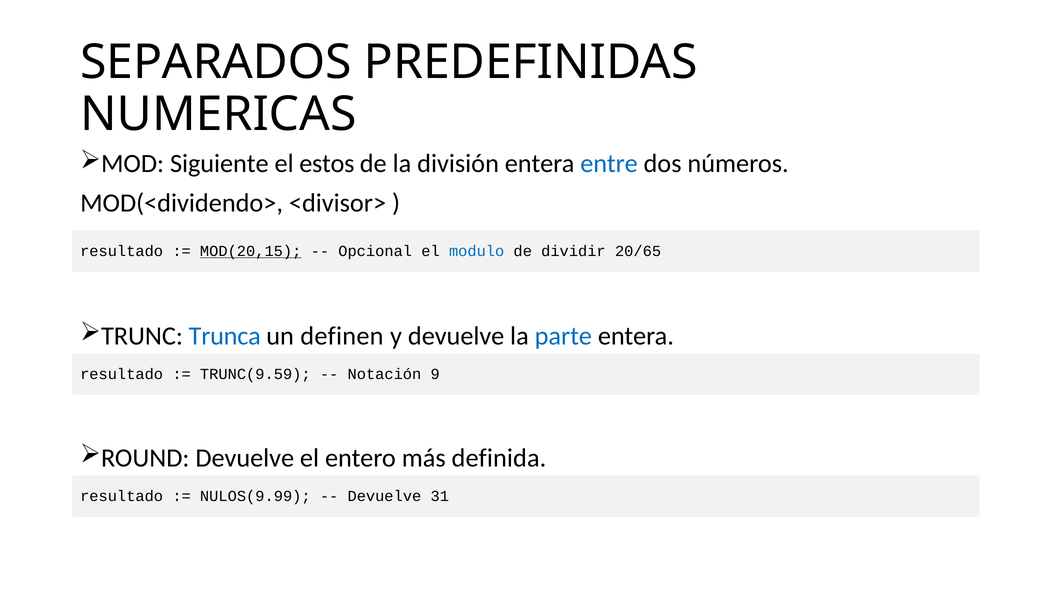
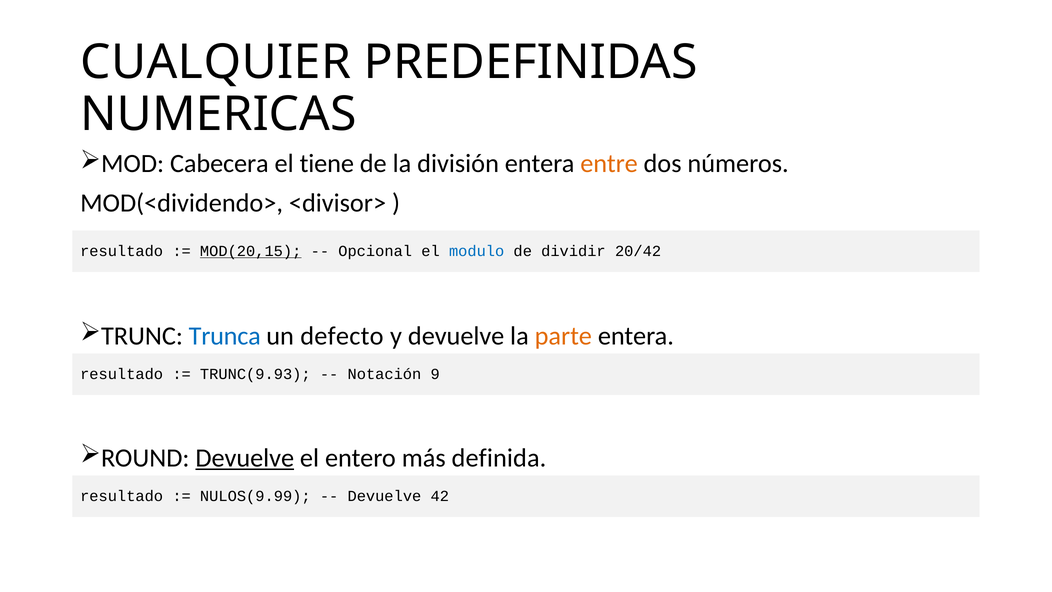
SEPARADOS: SEPARADOS -> CUALQUIER (216, 62)
Siguiente: Siguiente -> Cabecera (219, 164)
estos: estos -> tiene (327, 164)
entre colour: blue -> orange (609, 164)
20/65: 20/65 -> 20/42 (638, 251)
definen: definen -> defecto (342, 336)
parte colour: blue -> orange (563, 336)
TRUNC(9.59: TRUNC(9.59 -> TRUNC(9.93 (255, 374)
Devuelve underline: none -> present (245, 458)
31: 31 -> 42 (440, 496)
